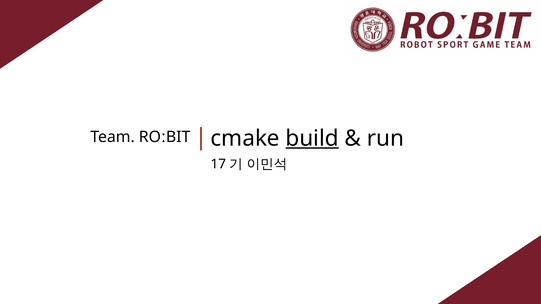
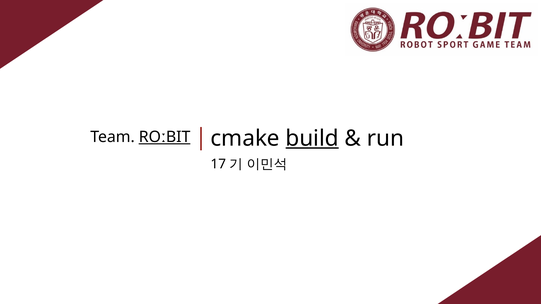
ROːBIT underline: none -> present (165, 137)
